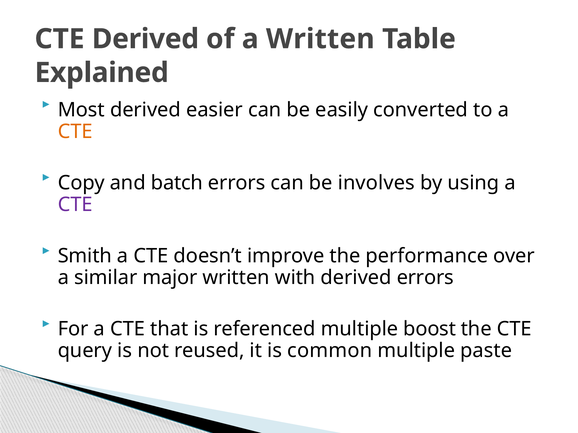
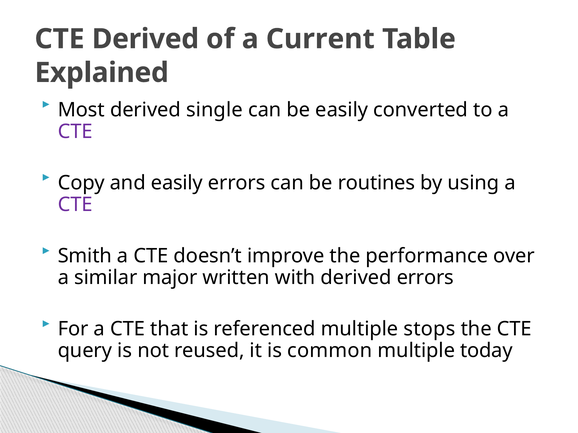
a Written: Written -> Current (320, 39)
easier: easier -> single (214, 110)
CTE colour: orange -> purple (75, 132)
and batch: batch -> easily (177, 183)
involves: involves -> routines (376, 183)
boost: boost -> stops (429, 329)
paste: paste -> today (486, 351)
